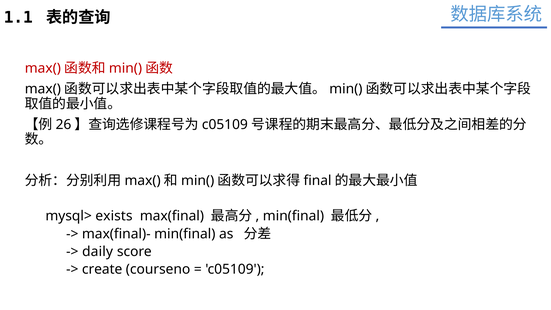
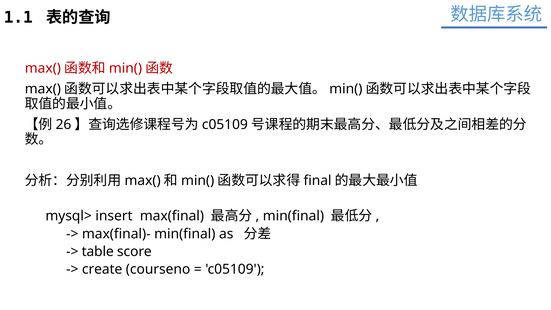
exists: exists -> insert (114, 216)
daily: daily -> table (98, 251)
